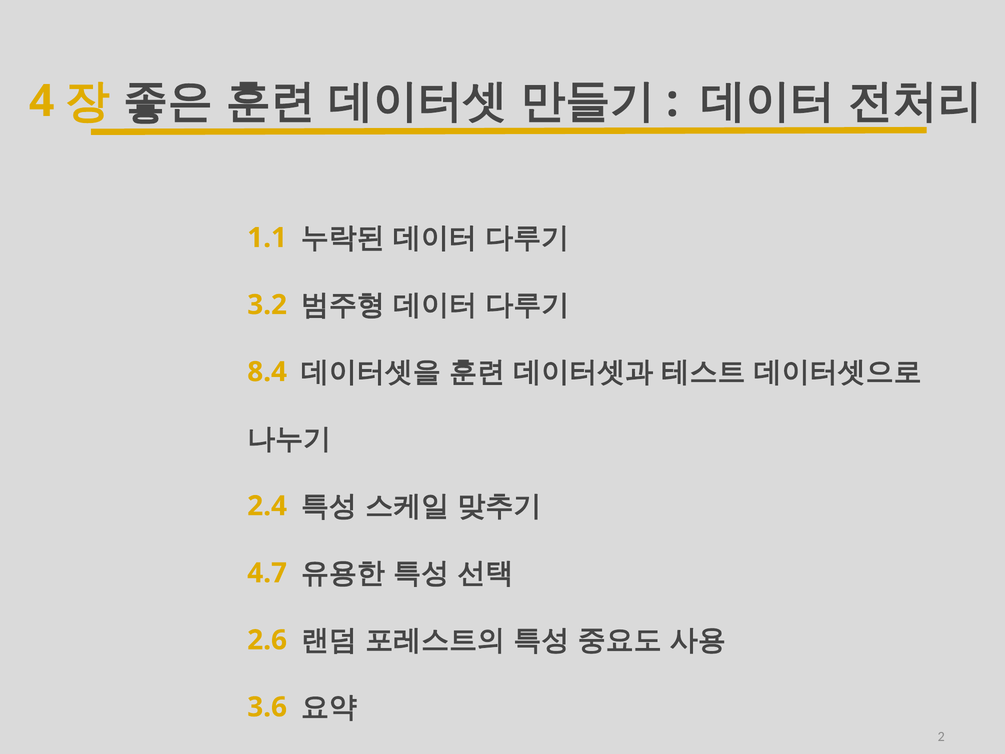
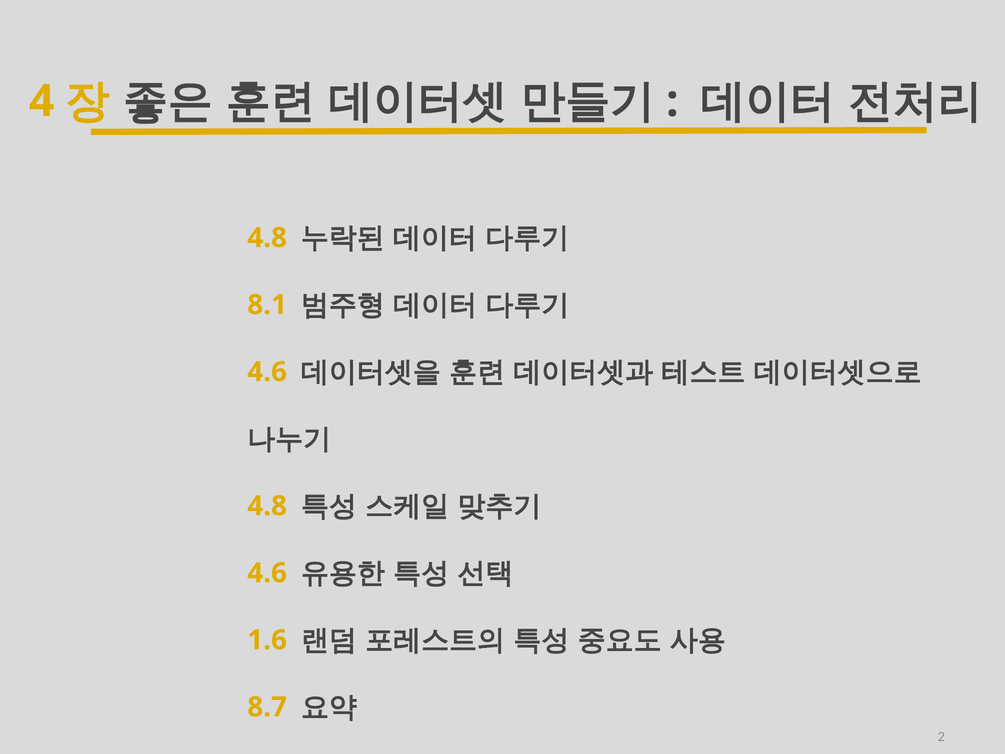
1.1: 1.1 -> 4.8 (267, 238)
3.2: 3.2 -> 8.1 (267, 305)
8.4: 8.4 -> 4.6 (267, 372)
2.4: 2.4 -> 4.8 (267, 506)
4.7: 4.7 -> 4.6 (267, 573)
2.6: 2.6 -> 1.6 (267, 640)
3.6: 3.6 -> 8.7 (267, 707)
